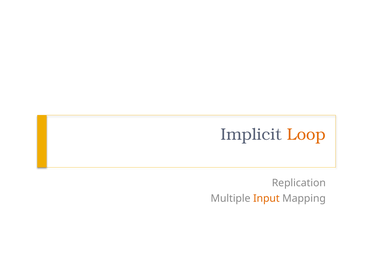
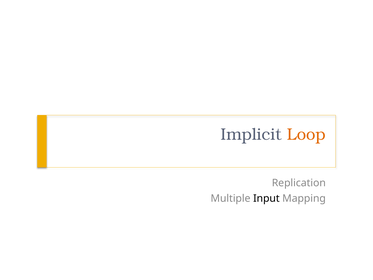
Input colour: orange -> black (266, 198)
